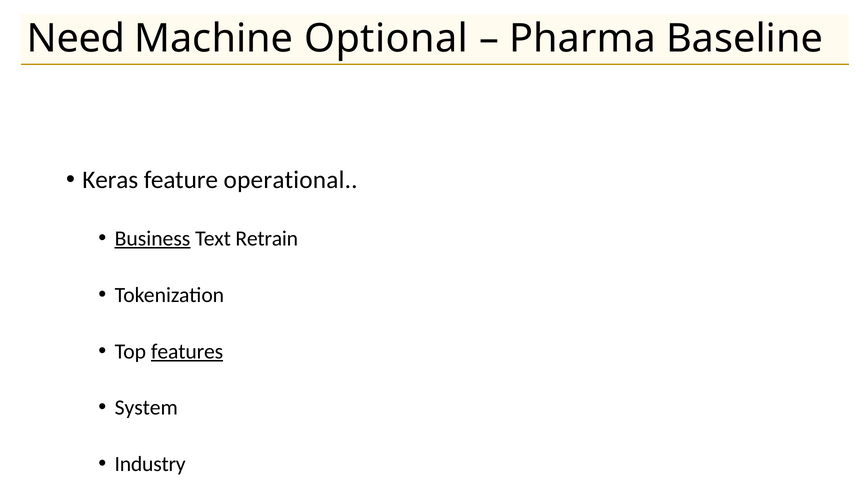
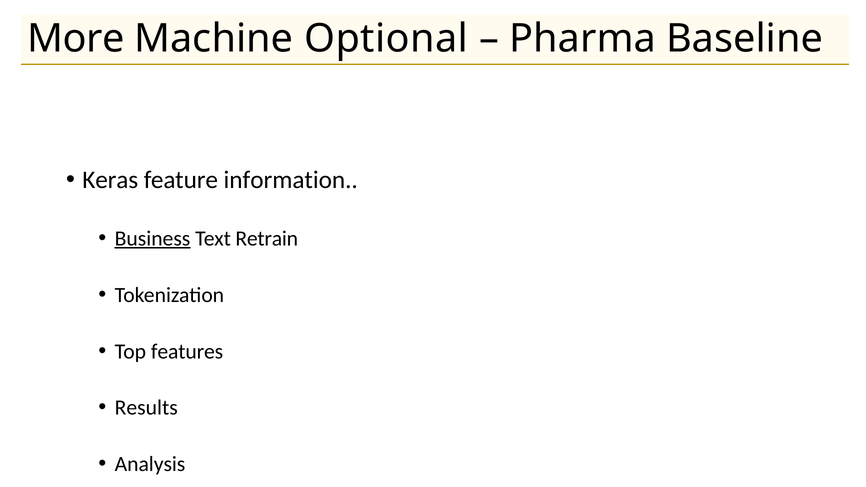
Need: Need -> More (76, 39)
operational: operational -> information (291, 180)
features underline: present -> none (187, 351)
System: System -> Results (146, 408)
Industry: Industry -> Analysis (150, 464)
